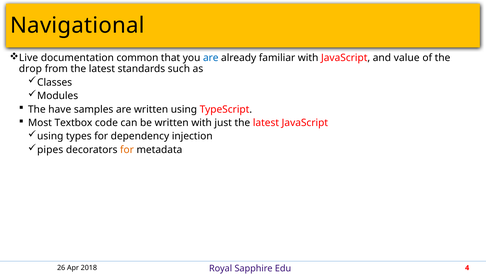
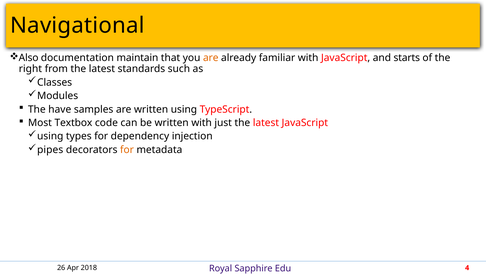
Live: Live -> Also (29, 58)
common: common -> maintain (137, 58)
are colour: blue -> orange (211, 58)
value: value -> starts (407, 58)
drop: drop -> right (30, 69)
